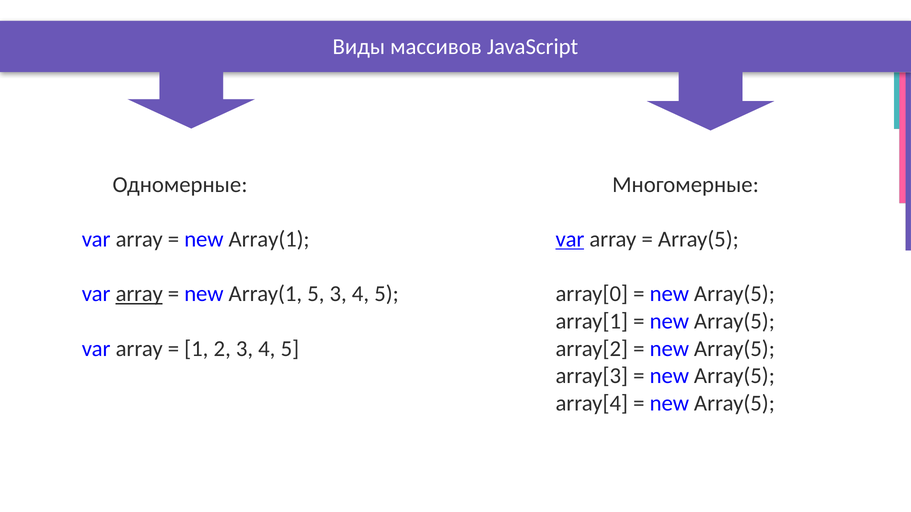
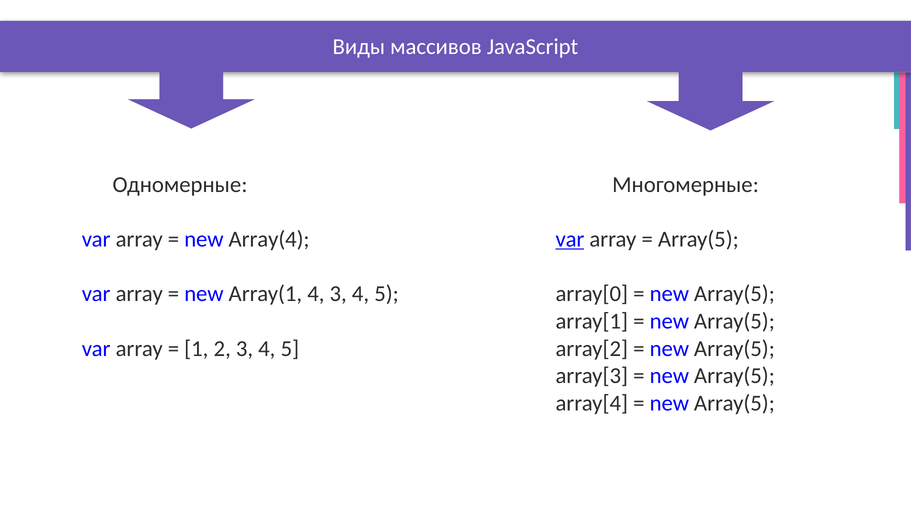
Array(1: Array(1 -> Array(4 (269, 239)
array underline: present -> none (139, 294)
Array(1 5: 5 -> 4 (316, 294)
